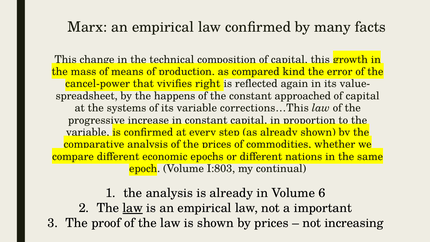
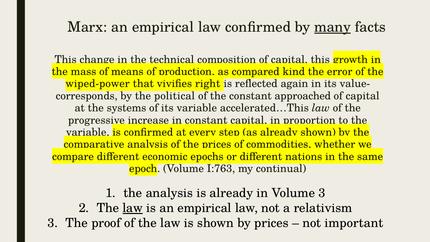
many underline: none -> present (333, 27)
cancel-power: cancel-power -> wiped-power (98, 84)
spreadsheet: spreadsheet -> corresponds (87, 96)
happens: happens -> political (175, 96)
corrections…This: corrections…This -> accelerated…This (264, 108)
I:803: I:803 -> I:763 (221, 169)
Volume 6: 6 -> 3 (322, 193)
important: important -> relativism (323, 208)
increasing: increasing -> important (354, 223)
